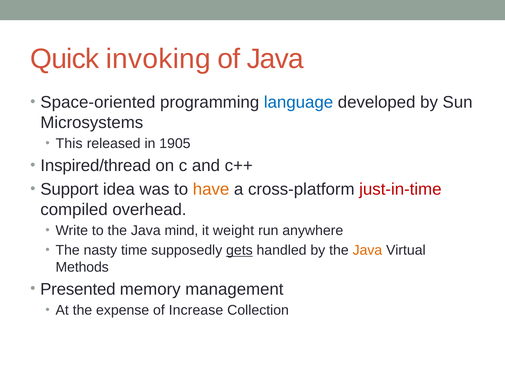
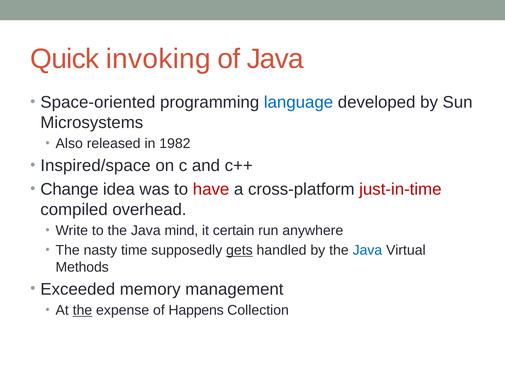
This: This -> Also (69, 144)
1905: 1905 -> 1982 (175, 144)
Inspired/thread: Inspired/thread -> Inspired/space (96, 166)
Support: Support -> Change (69, 189)
have colour: orange -> red (211, 189)
weight: weight -> certain (234, 230)
Java colour: orange -> blue (367, 250)
Presented: Presented -> Exceeded (78, 289)
the underline: none -> present (82, 310)
Increase: Increase -> Happens (196, 310)
